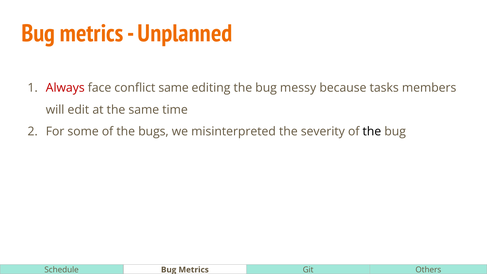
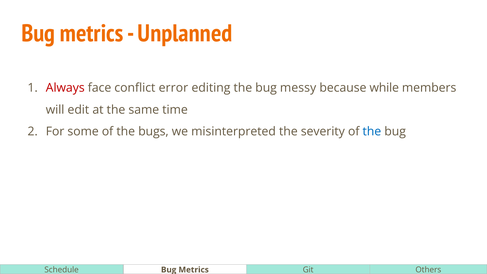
conflict same: same -> error (173, 88)
tasks: tasks -> while (384, 88)
the colour: black -> blue (372, 132)
